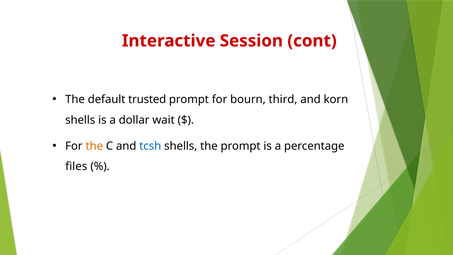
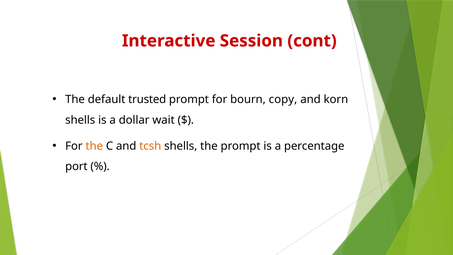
third: third -> copy (283, 99)
tcsh colour: blue -> orange (150, 146)
files: files -> port (76, 166)
